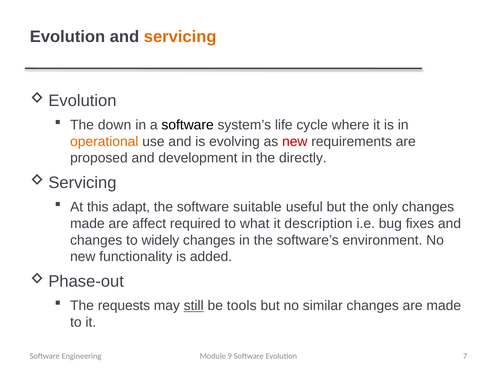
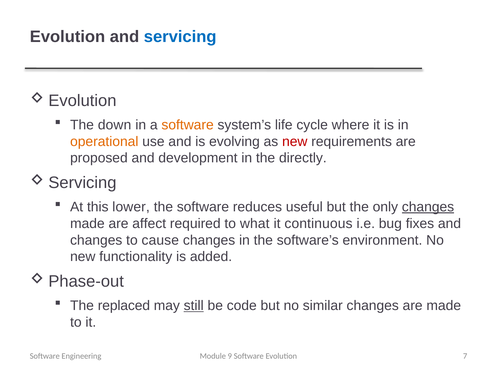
servicing colour: orange -> blue (180, 37)
software colour: black -> orange (188, 125)
adapt: adapt -> lower (131, 207)
suitable: suitable -> reduces (257, 207)
changes underline: none -> present (428, 207)
description: description -> continuous (318, 223)
widely: widely -> cause (160, 240)
requests: requests -> replaced (124, 305)
tools: tools -> code (242, 305)
